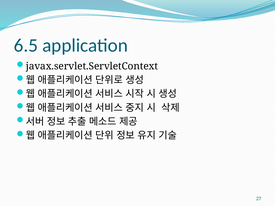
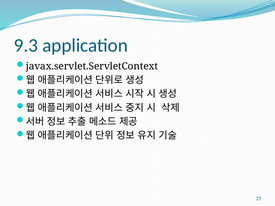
6.5: 6.5 -> 9.3 (26, 45)
